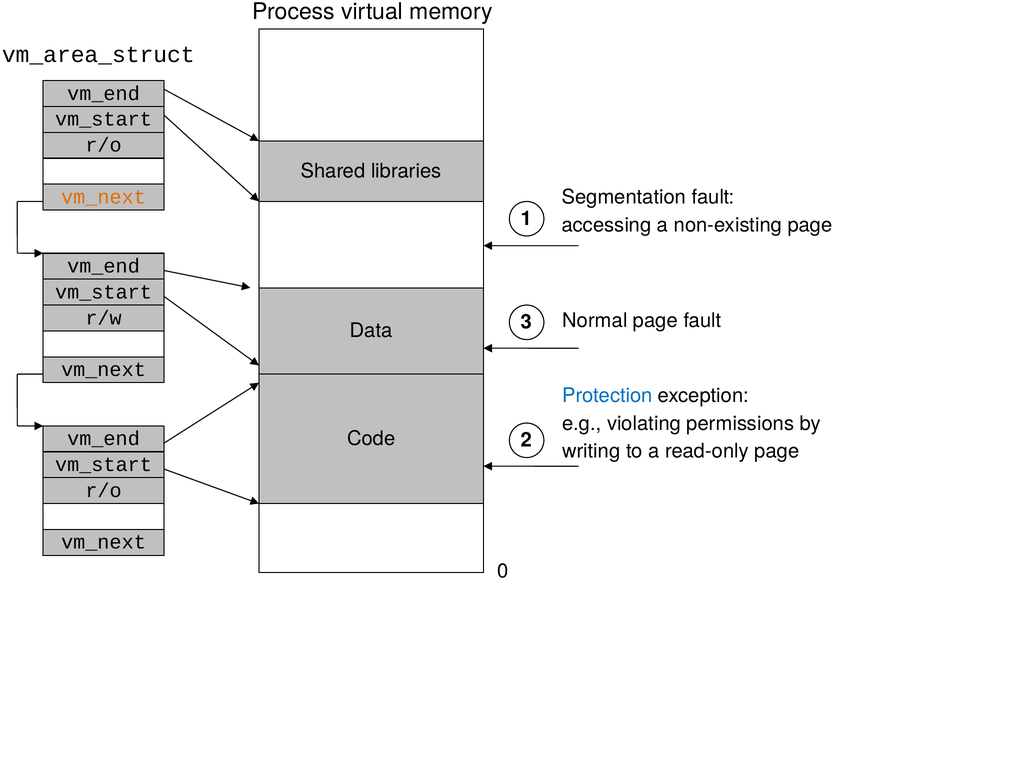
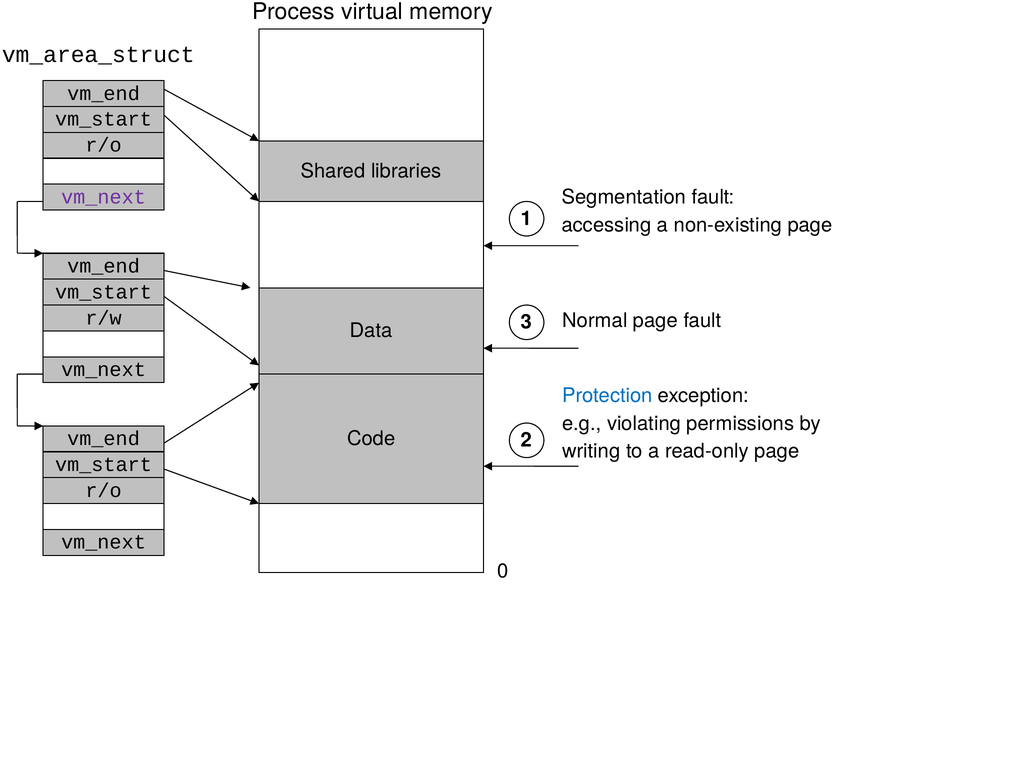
vm_next colour: orange -> purple (103, 197)
